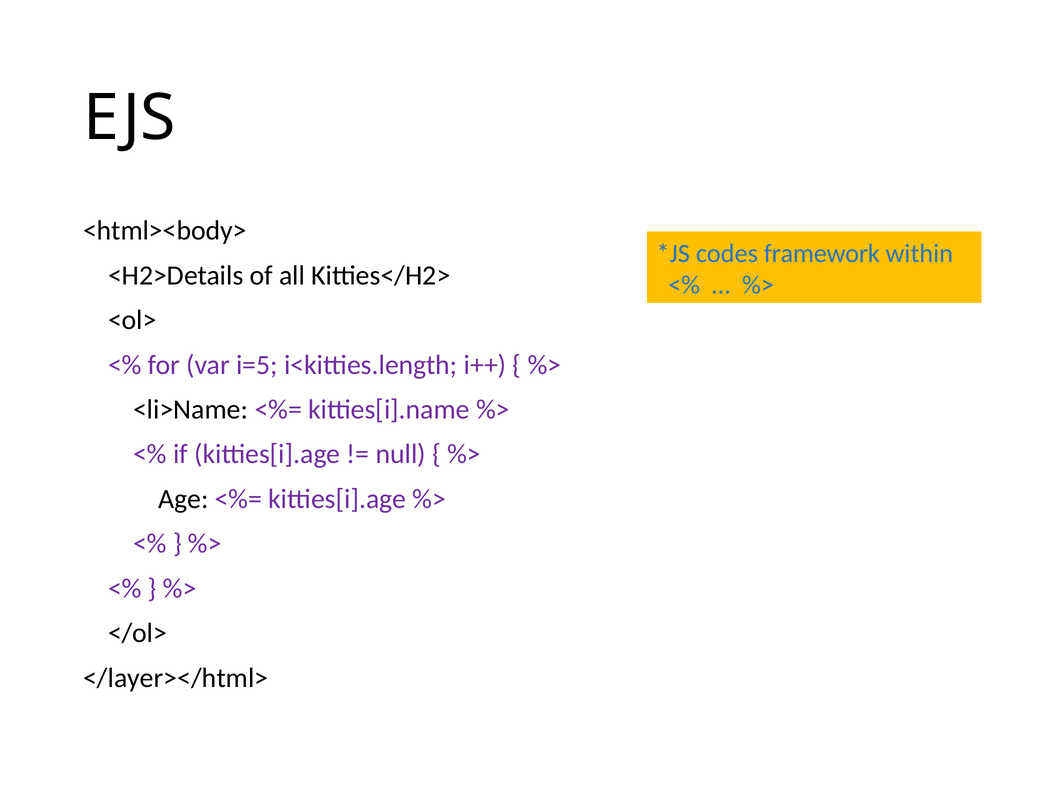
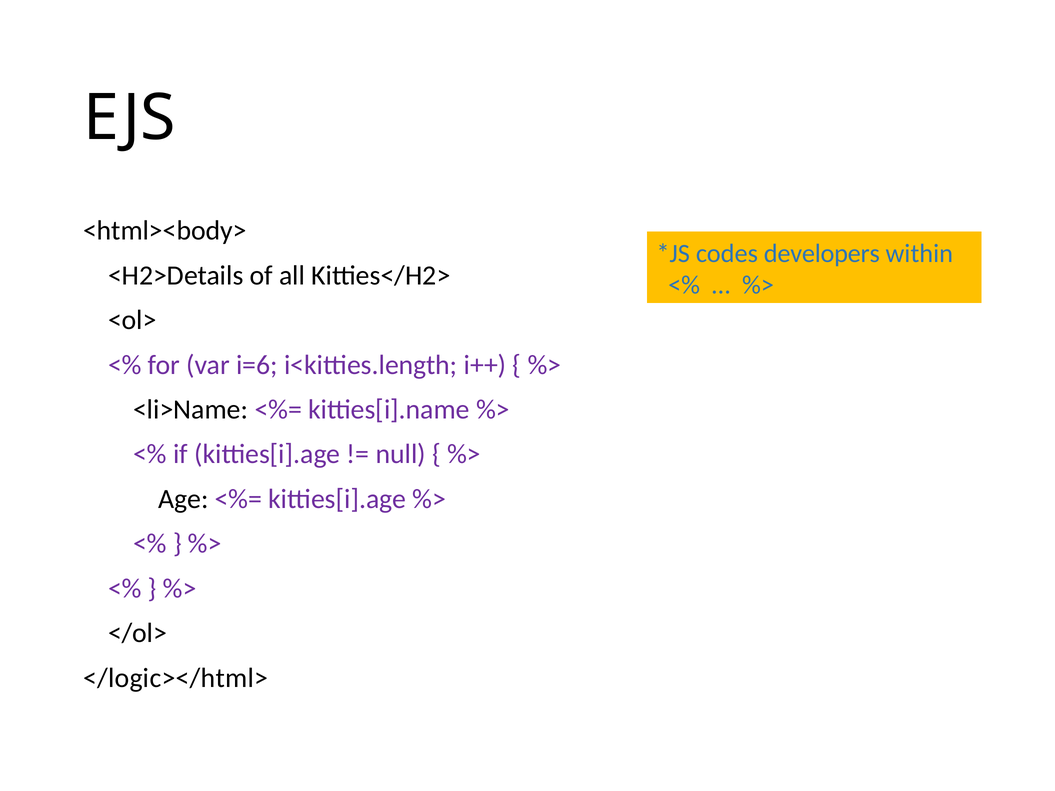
framework: framework -> developers (822, 253)
i=5: i=5 -> i=6 (257, 365)
</layer></html>: </layer></html> -> </logic></html> (176, 678)
